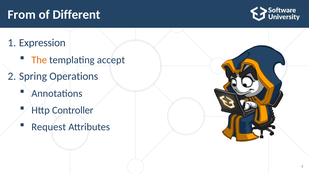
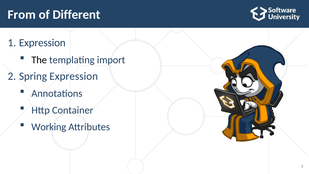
The colour: orange -> black (39, 60)
accept: accept -> import (111, 60)
Spring Operations: Operations -> Expression (74, 76)
Controller: Controller -> Container (73, 110)
Request: Request -> Working (49, 127)
